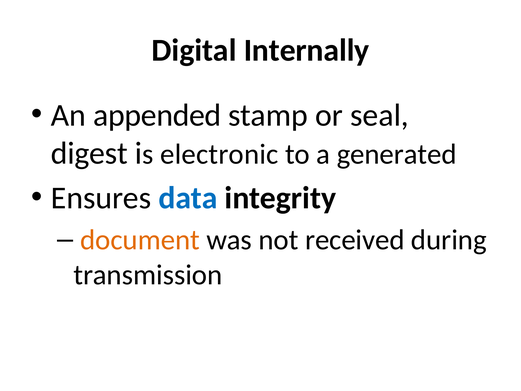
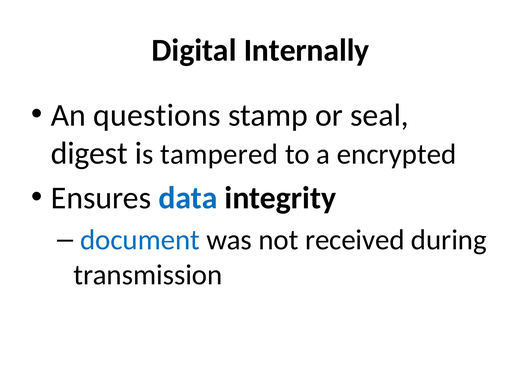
appended: appended -> questions (157, 115)
electronic: electronic -> tampered (219, 154)
generated: generated -> encrypted (397, 154)
document colour: orange -> blue (140, 240)
